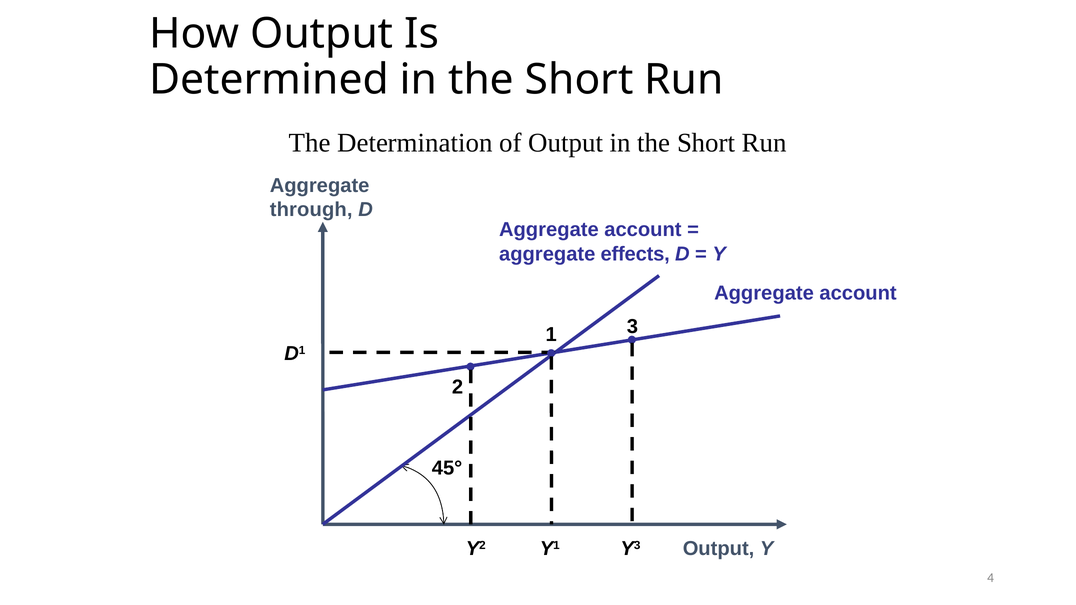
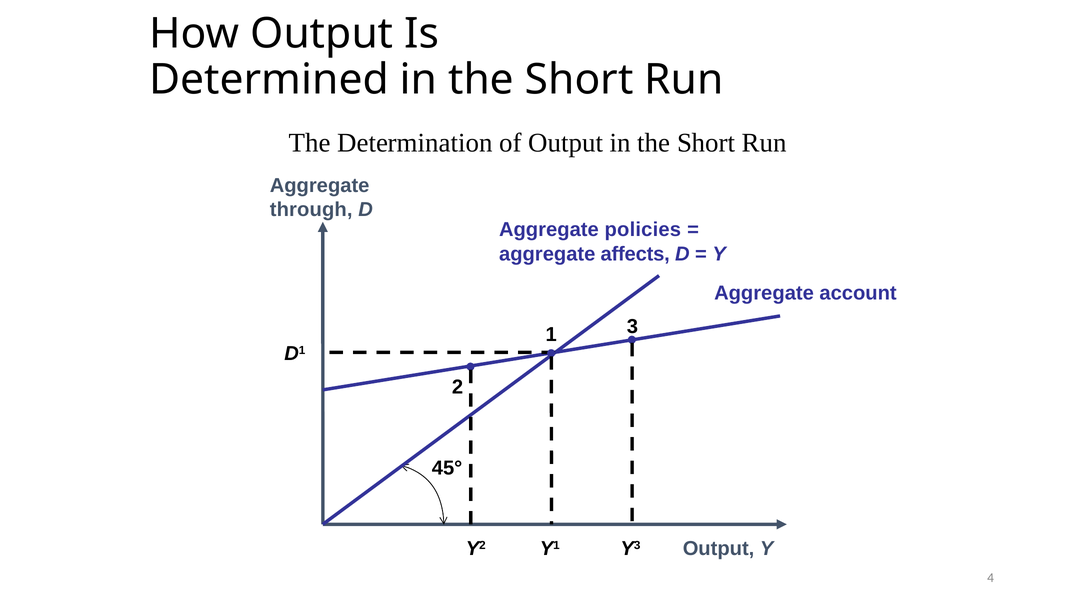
account: account -> policies (643, 230)
effects: effects -> affects (635, 254)
